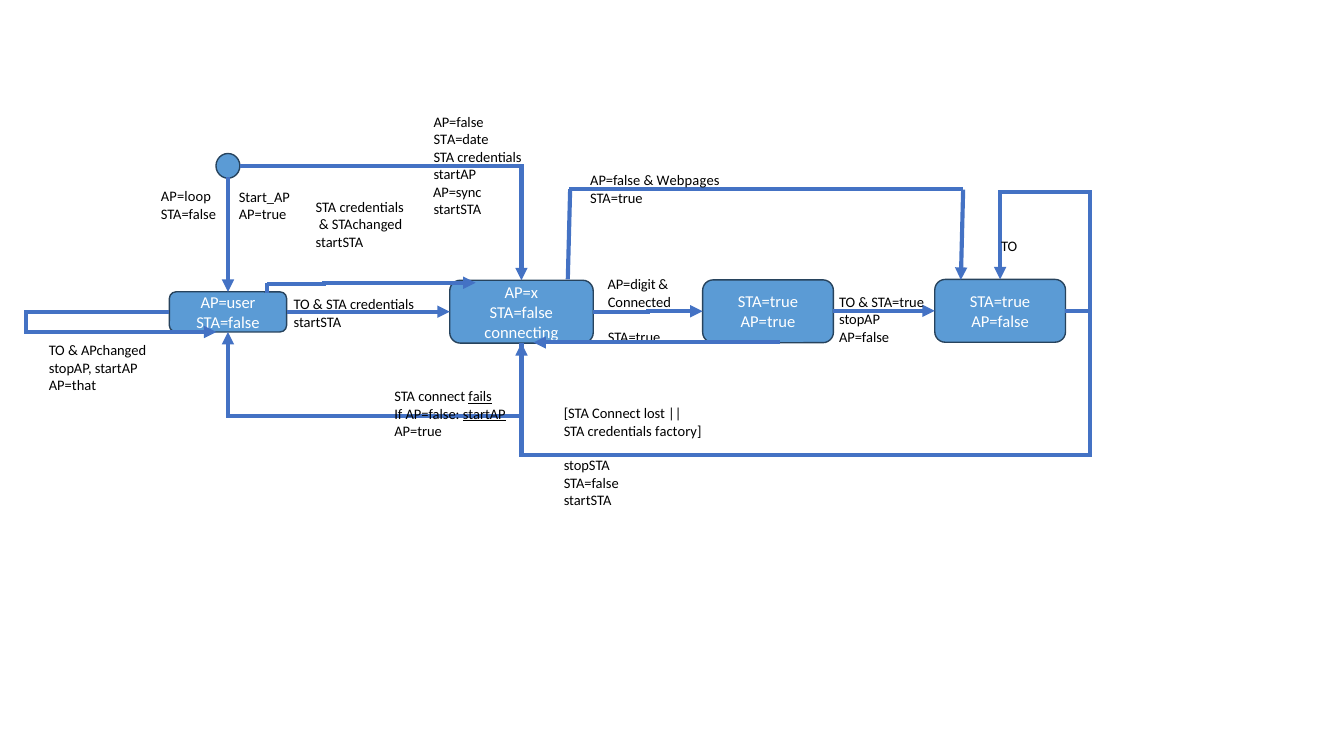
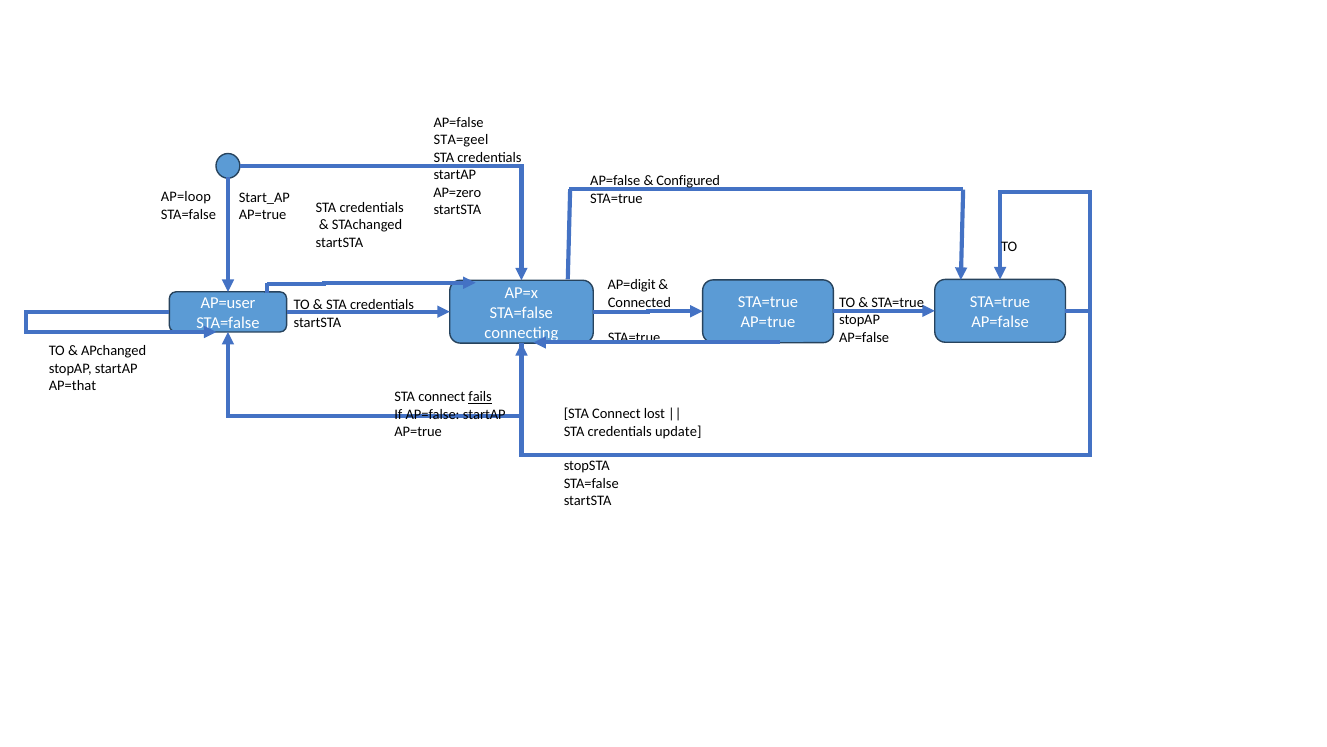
STA=date: STA=date -> STA=geel (461, 140)
Webpages: Webpages -> Configured (688, 181)
AP=sync: AP=sync -> AP=zero (457, 192)
startAP underline: present -> none (484, 414)
factory: factory -> update (678, 431)
